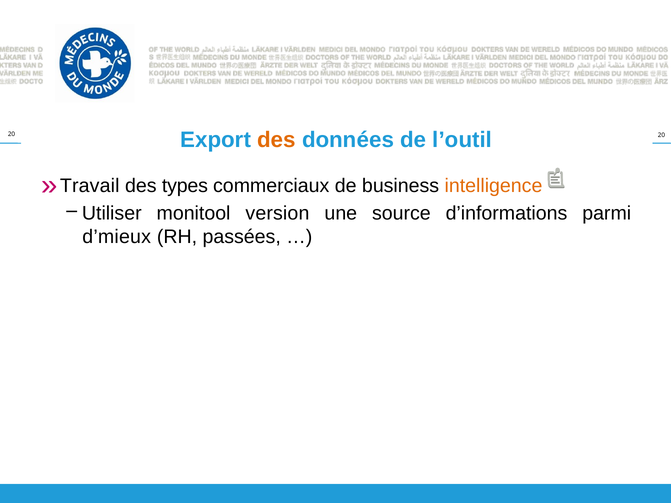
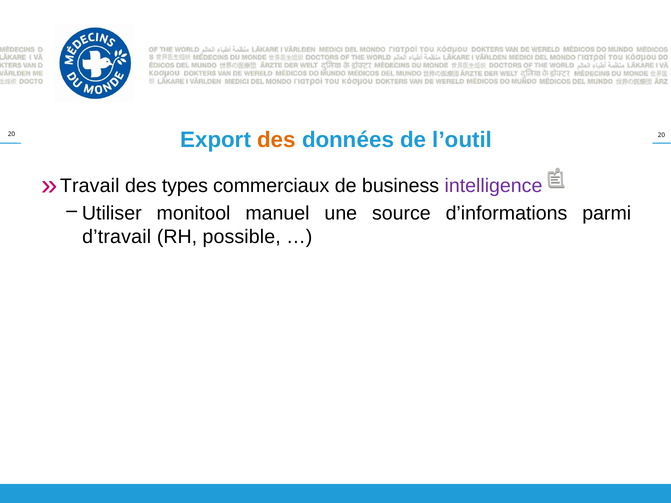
intelligence colour: orange -> purple (493, 186)
version: version -> manuel (278, 213)
d’mieux: d’mieux -> d’travail (117, 237)
passées: passées -> possible (242, 237)
